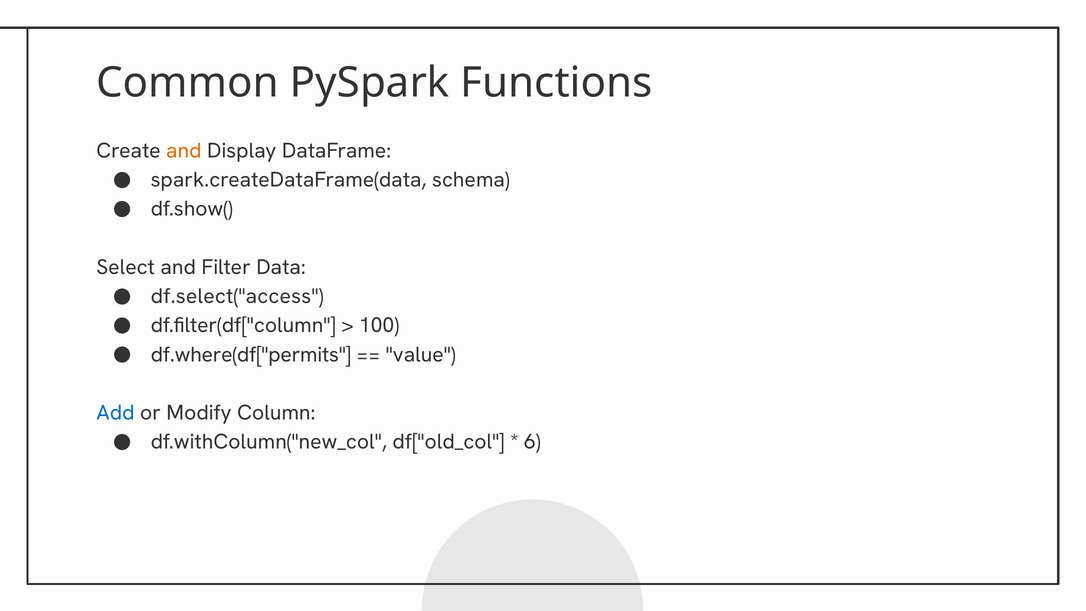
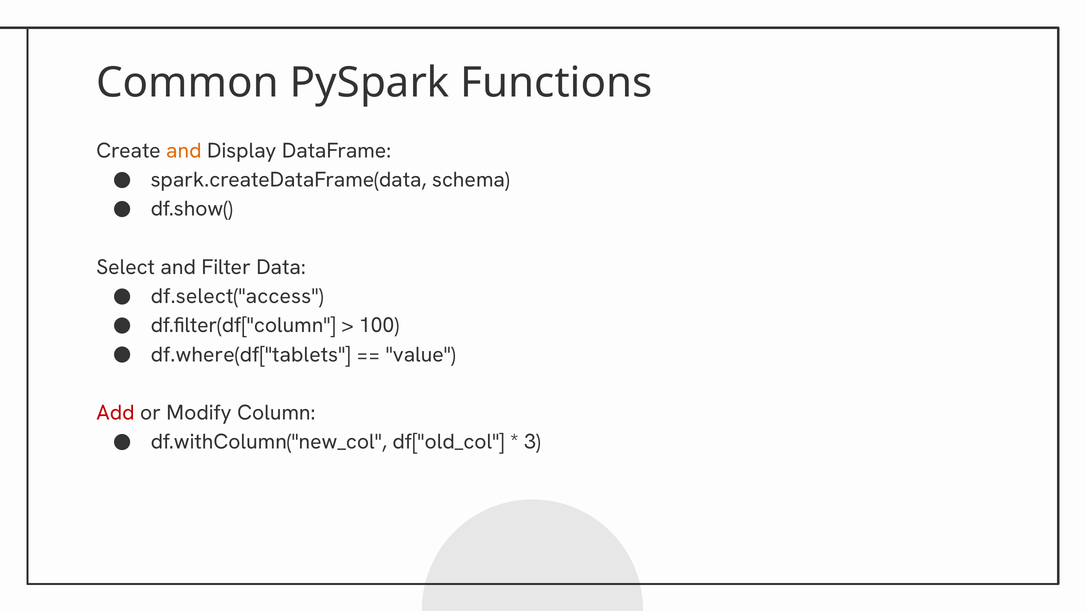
df.where(df["permits: df.where(df["permits -> df.where(df["tablets (251, 354)
Add colour: blue -> red (115, 413)
6: 6 -> 3 (532, 442)
